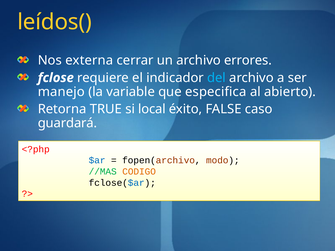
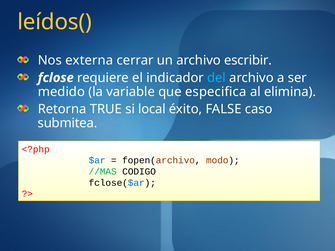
errores: errores -> escribir (248, 61)
manejo: manejo -> medido (61, 92)
abierto: abierto -> elimina (290, 92)
guardará: guardará -> submitea (67, 123)
CODIGO colour: orange -> black (139, 172)
